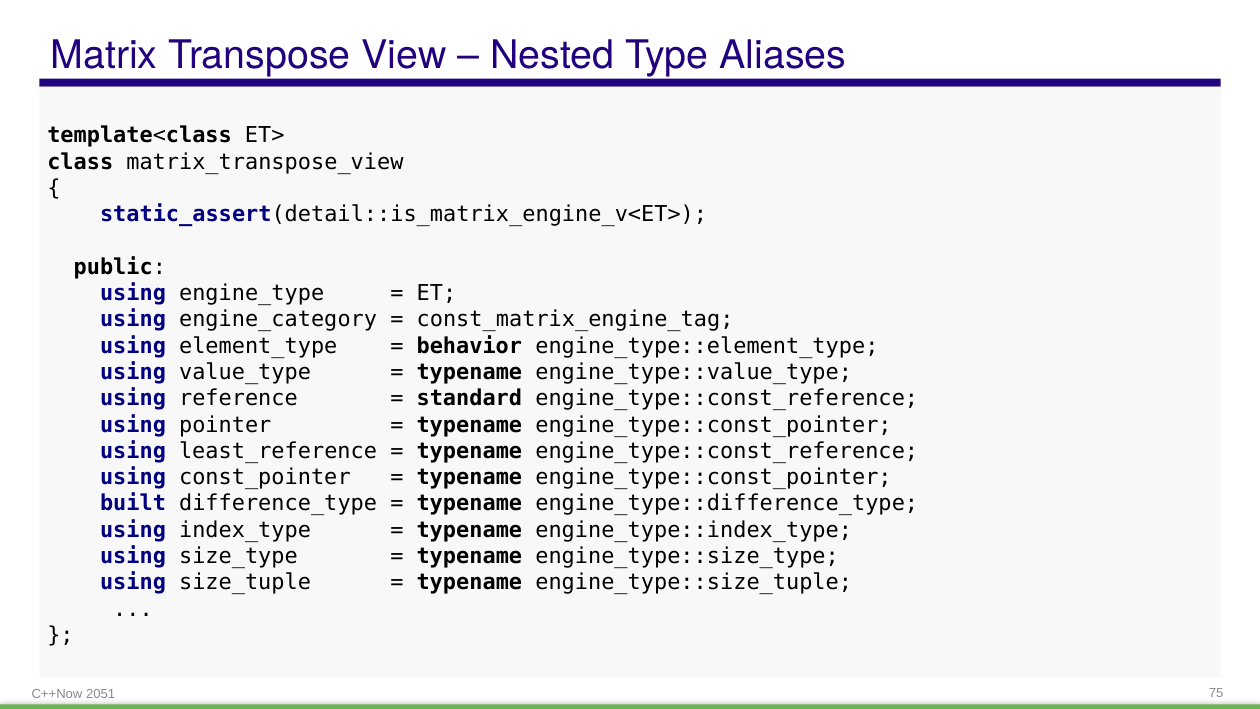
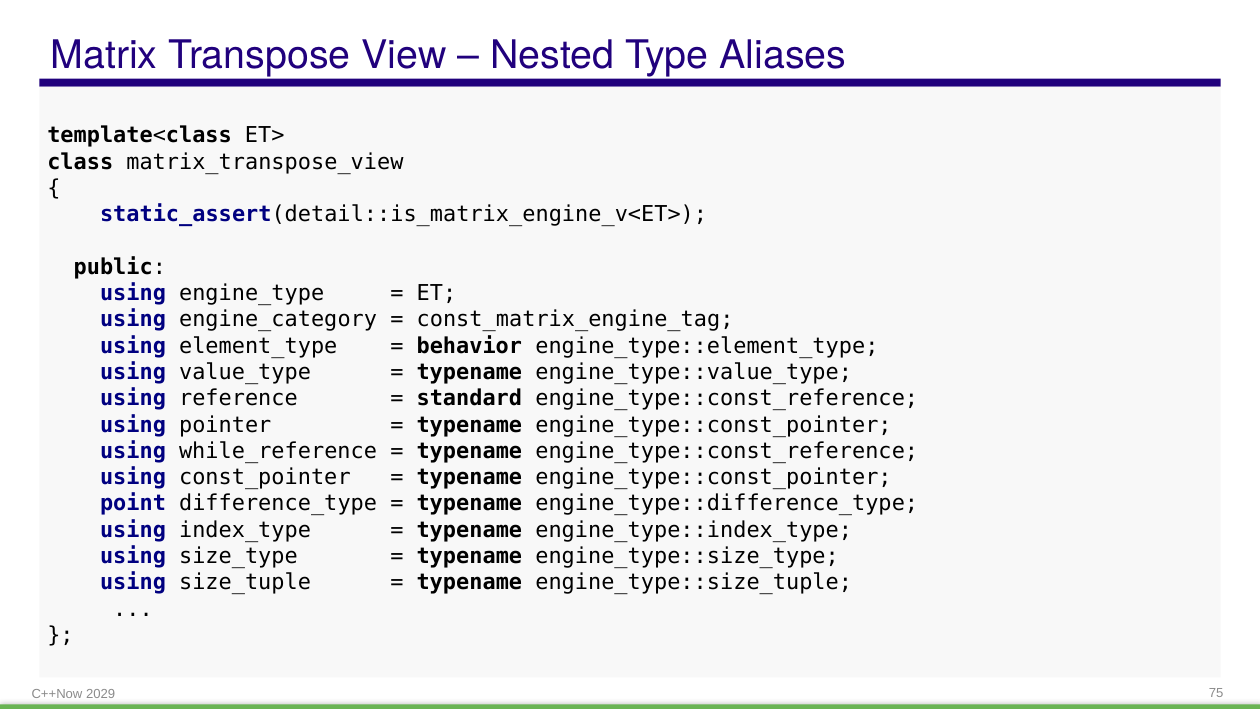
least_reference: least_reference -> while_reference (278, 451)
built: built -> point (133, 504)
2051: 2051 -> 2029 (101, 694)
